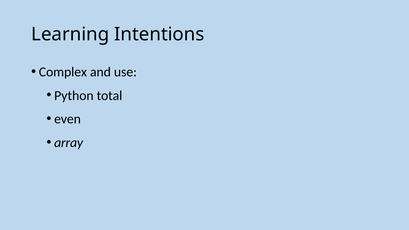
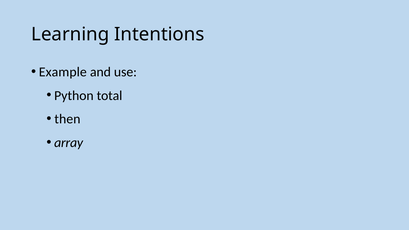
Complex: Complex -> Example (63, 72)
even: even -> then (67, 119)
